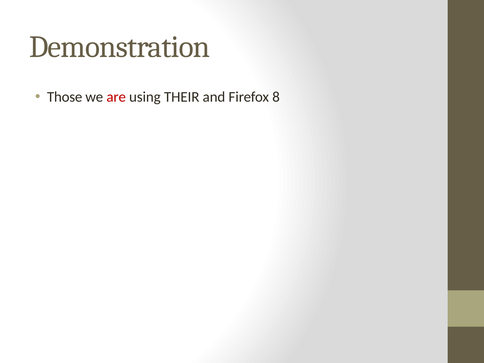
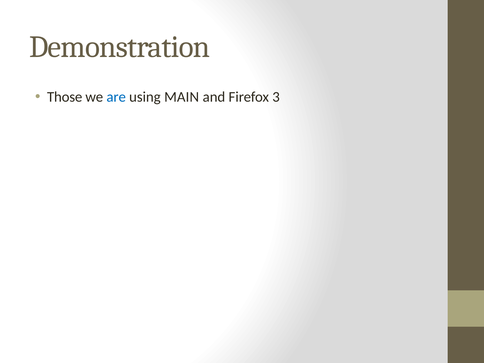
are colour: red -> blue (116, 97)
THEIR: THEIR -> MAIN (182, 97)
8: 8 -> 3 (276, 97)
